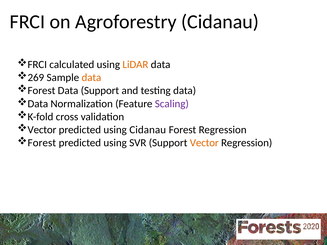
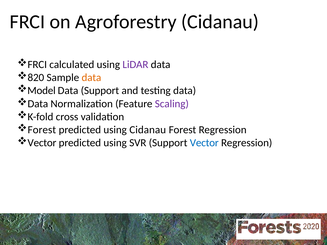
LiDAR colour: orange -> purple (135, 65)
269: 269 -> 820 (36, 78)
Forest: Forest -> Model (42, 91)
Vector: Vector -> Forest (42, 130)
Forest: Forest -> Vector (42, 143)
Vector colour: orange -> blue (204, 143)
